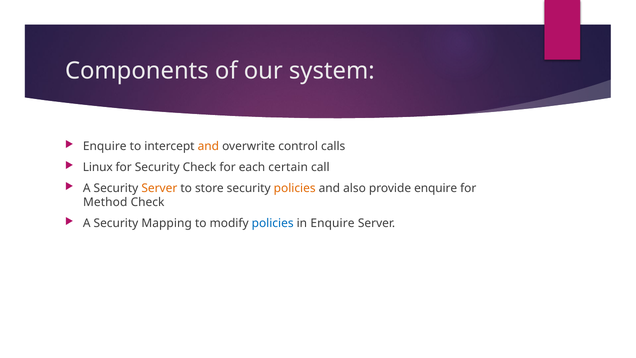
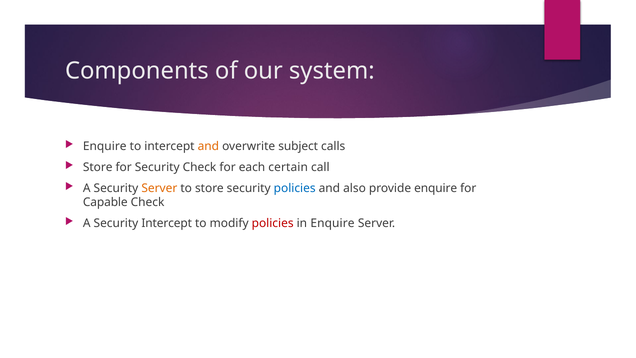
control: control -> subject (298, 146)
Linux: Linux -> Store (98, 167)
policies colour: orange -> blue (295, 188)
Method: Method -> Capable (105, 202)
Security Mapping: Mapping -> Intercept (167, 223)
policies colour: blue -> red (273, 223)
